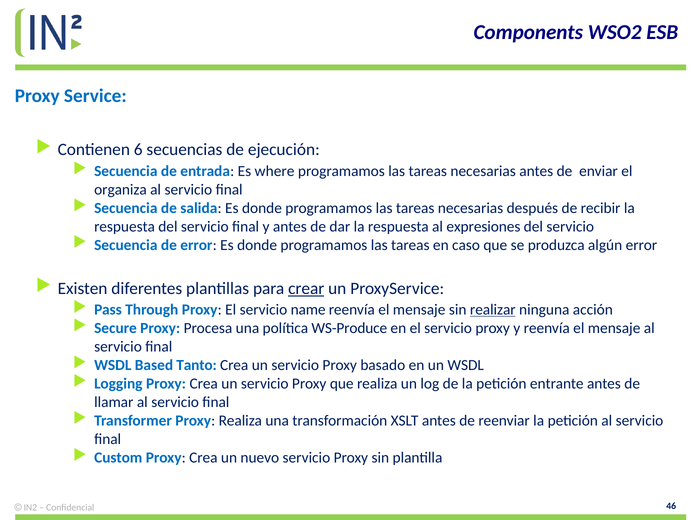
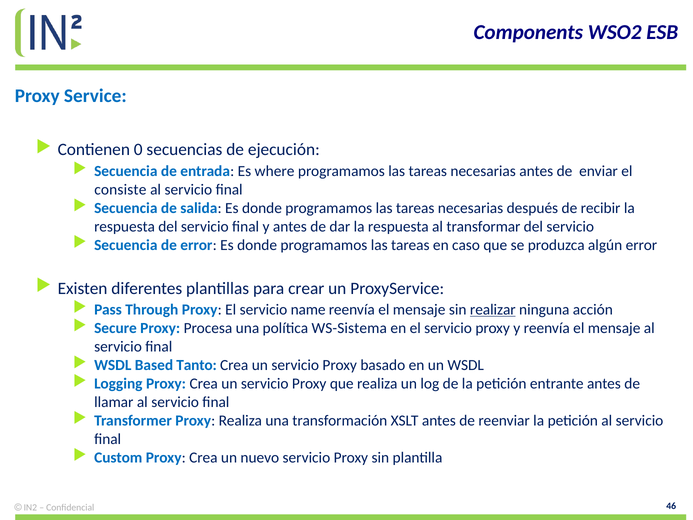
6: 6 -> 0 (138, 150)
organiza: organiza -> consiste (120, 189)
expresiones: expresiones -> transformar (483, 226)
crear underline: present -> none (306, 288)
WS-Produce: WS-Produce -> WS-Sistema (349, 328)
